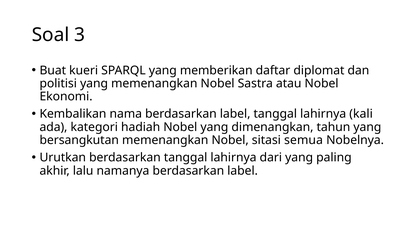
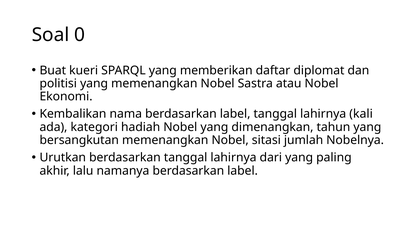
3: 3 -> 0 (80, 35)
semua: semua -> jumlah (304, 140)
